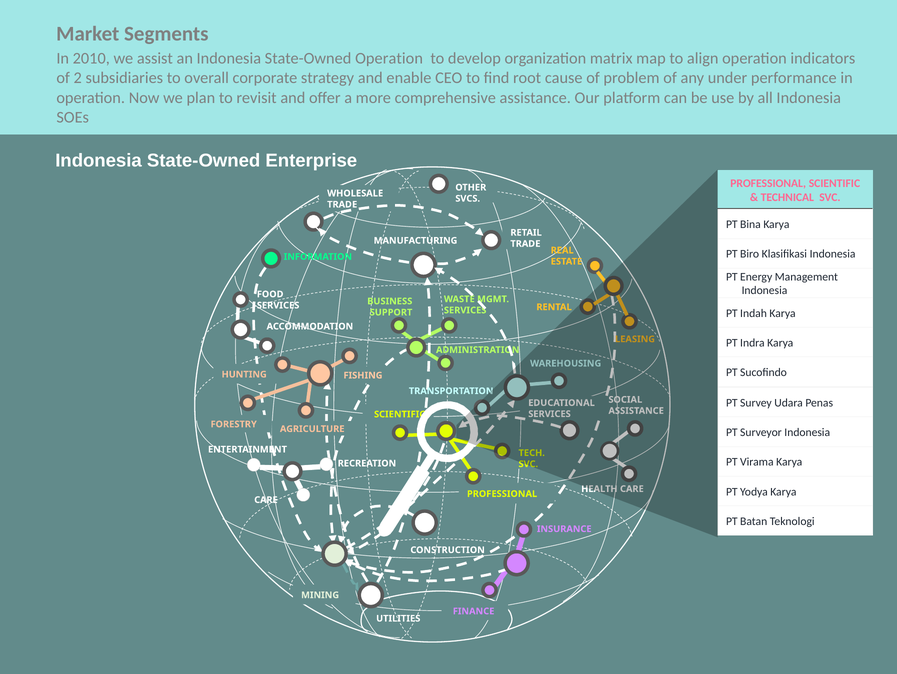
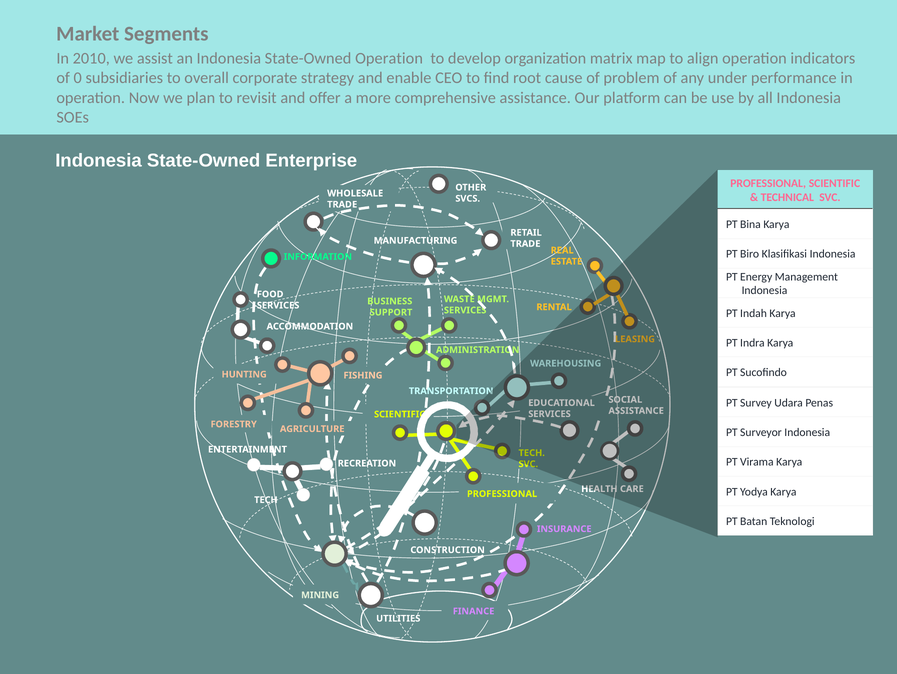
2: 2 -> 0 (78, 78)
CARE: CARE -> TECH (266, 500)
